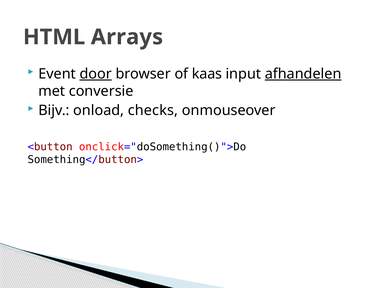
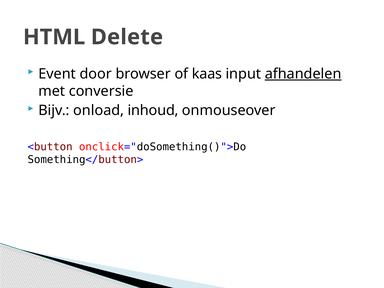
Arrays: Arrays -> Delete (127, 37)
door underline: present -> none (96, 74)
checks: checks -> inhoud (153, 110)
